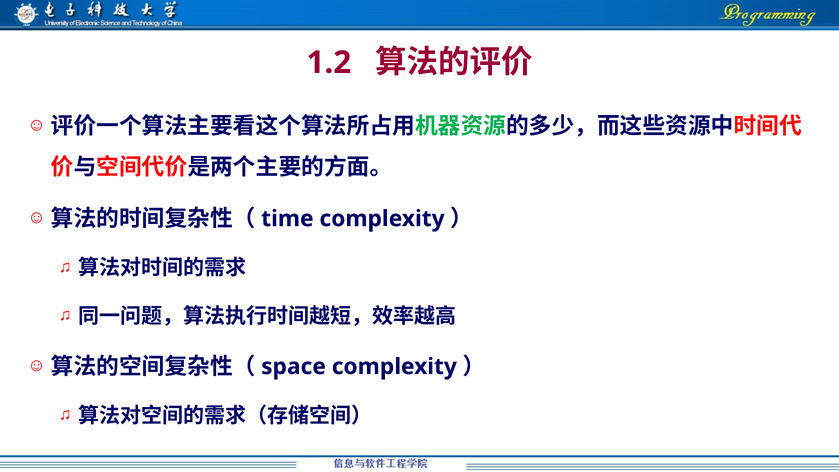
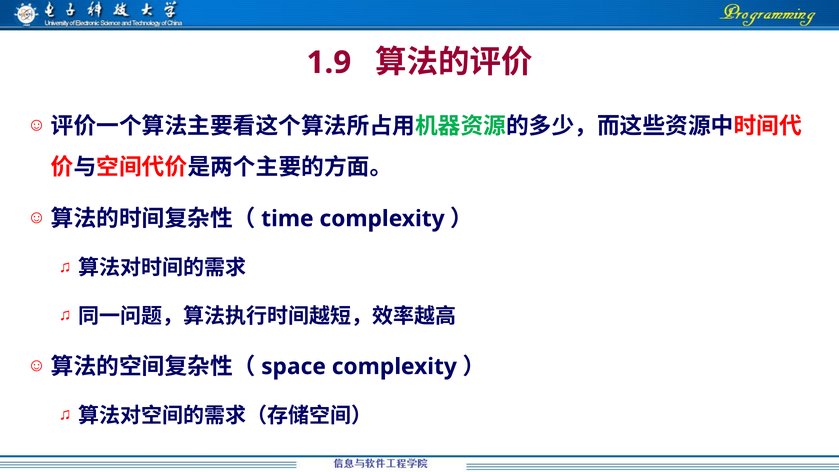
1.2: 1.2 -> 1.9 (329, 63)
